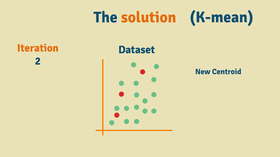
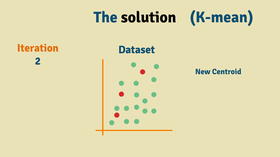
solution colour: orange -> black (149, 17)
